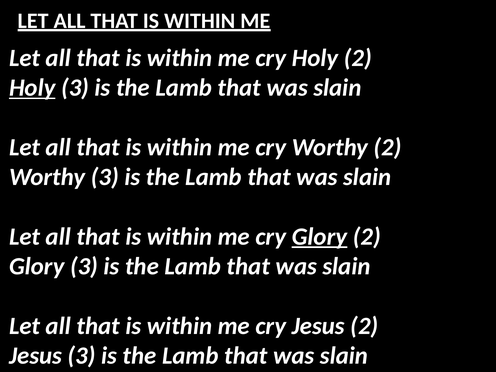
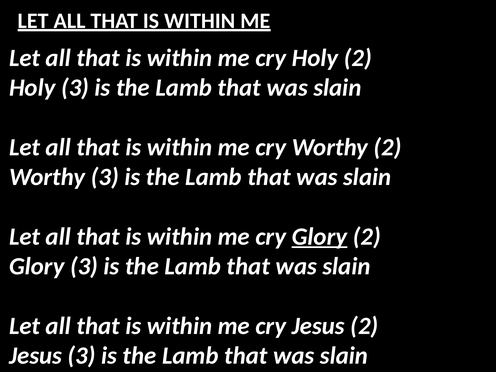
Holy underline: present -> none (32, 88)
